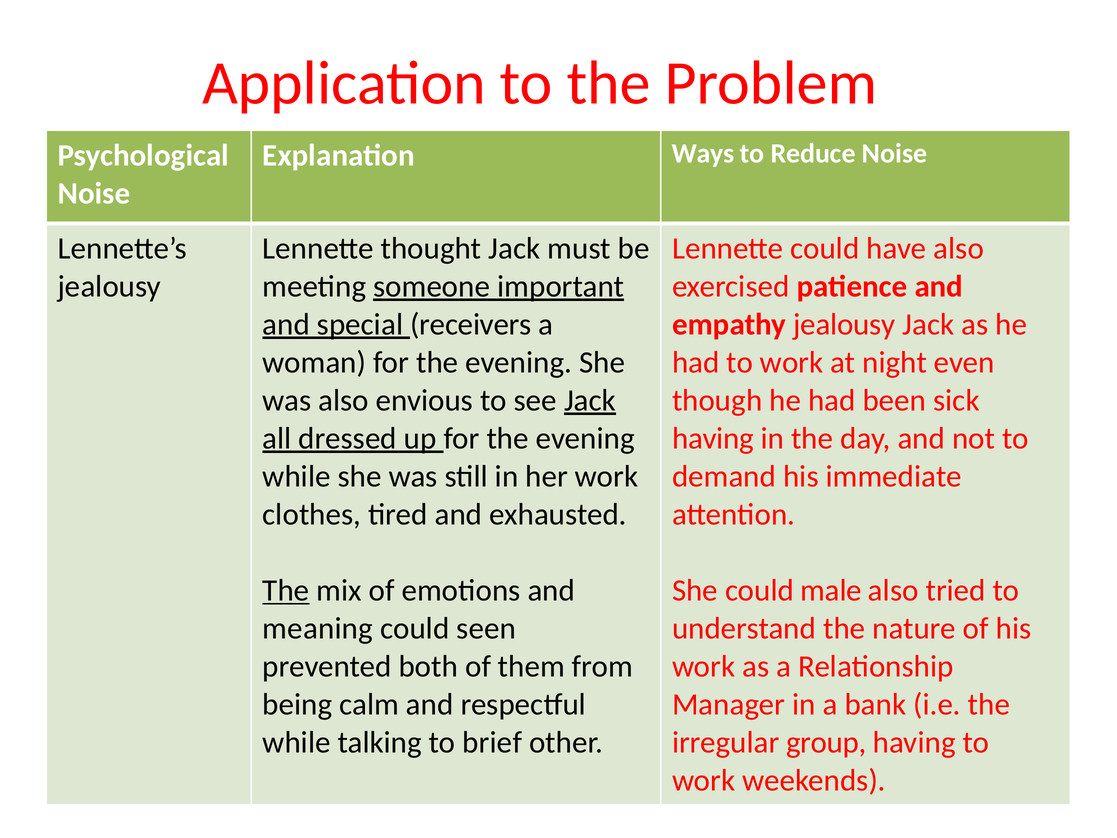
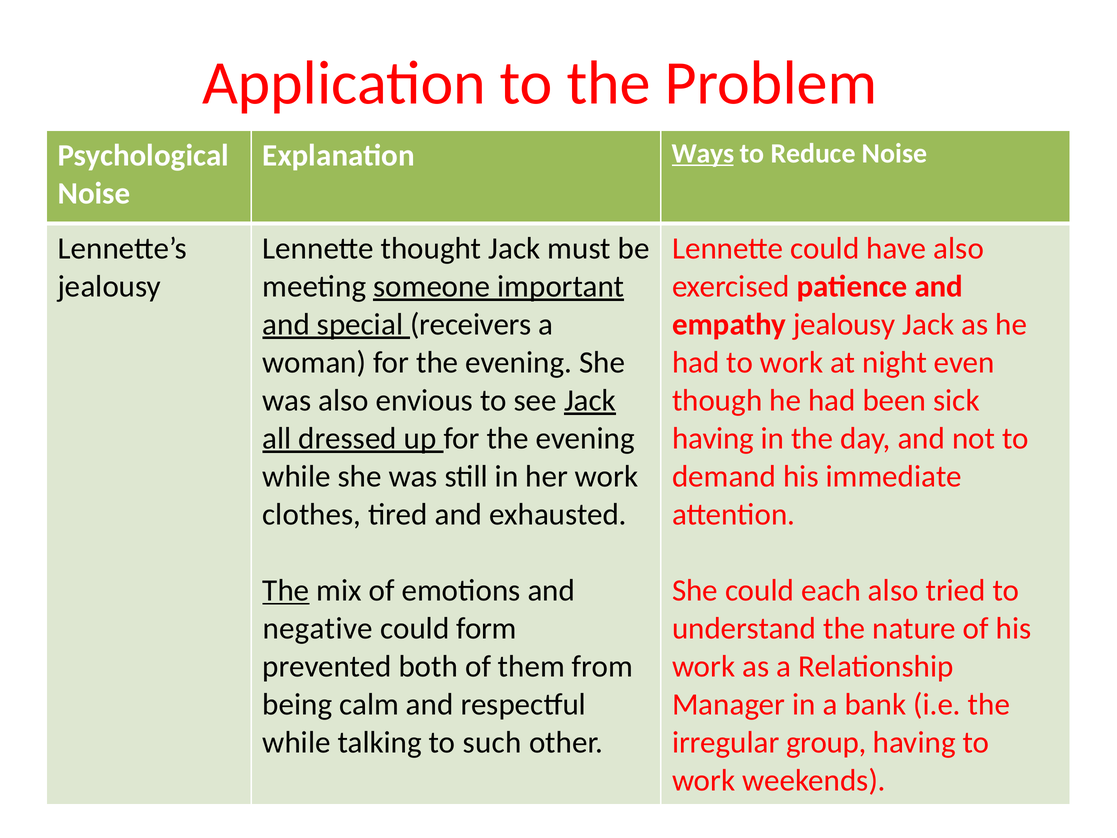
Ways underline: none -> present (703, 153)
male: male -> each (831, 590)
meaning: meaning -> negative (318, 628)
seen: seen -> form (487, 628)
brief: brief -> such (492, 742)
